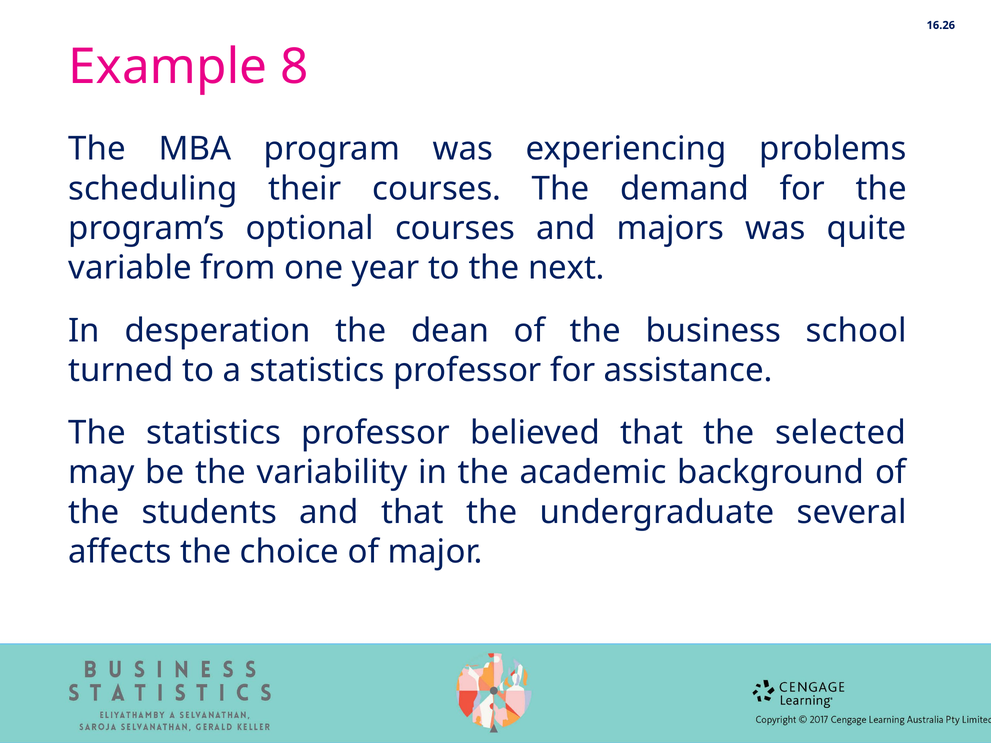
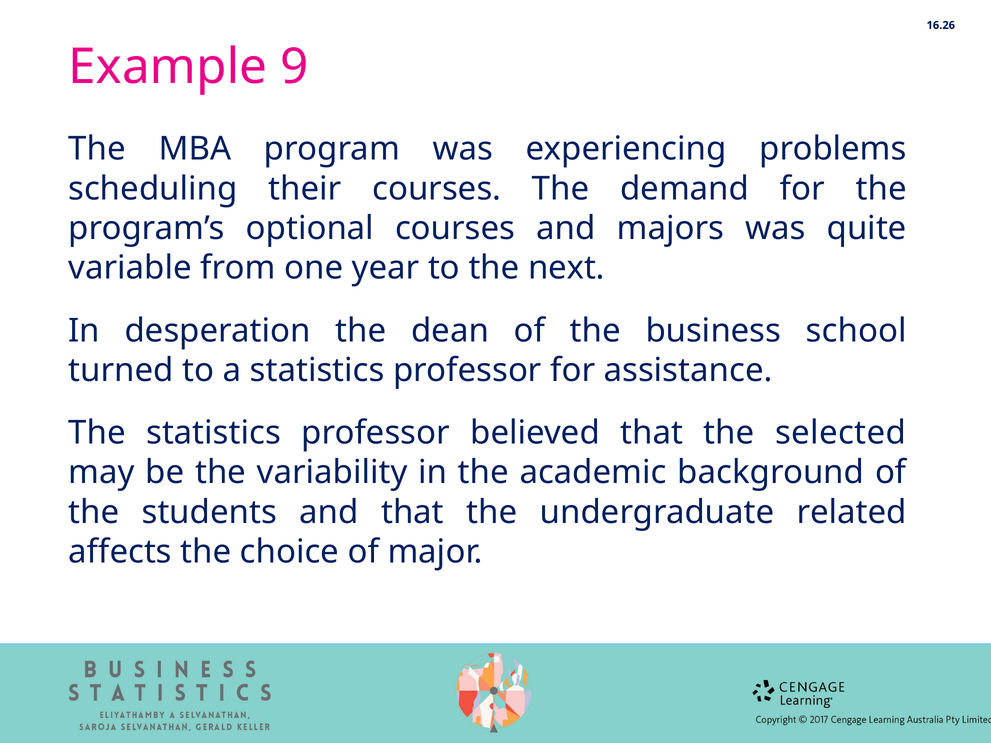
8: 8 -> 9 (294, 67)
several: several -> related (852, 512)
